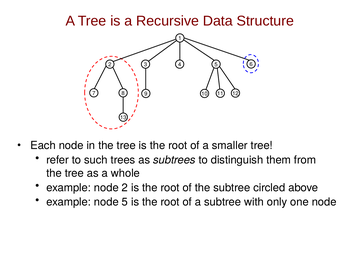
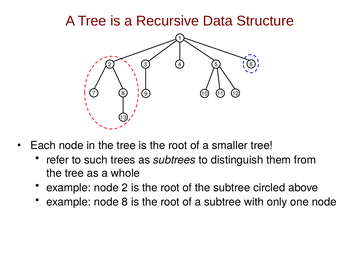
node 5: 5 -> 8 (125, 202)
